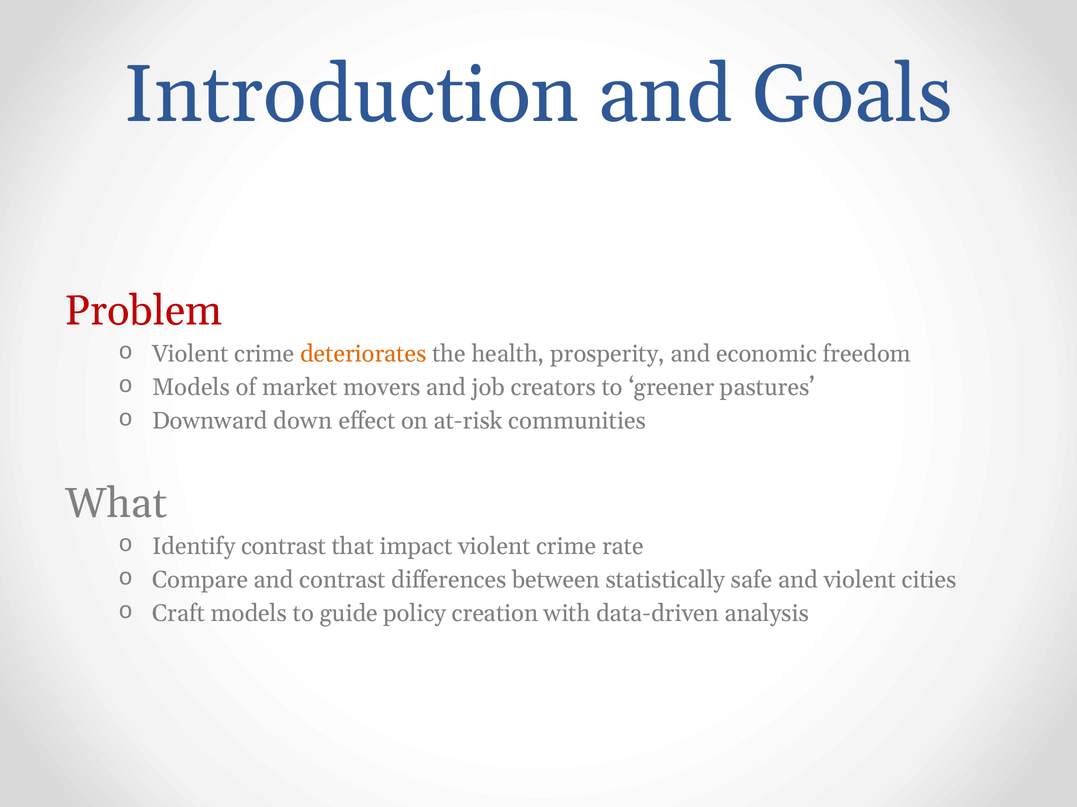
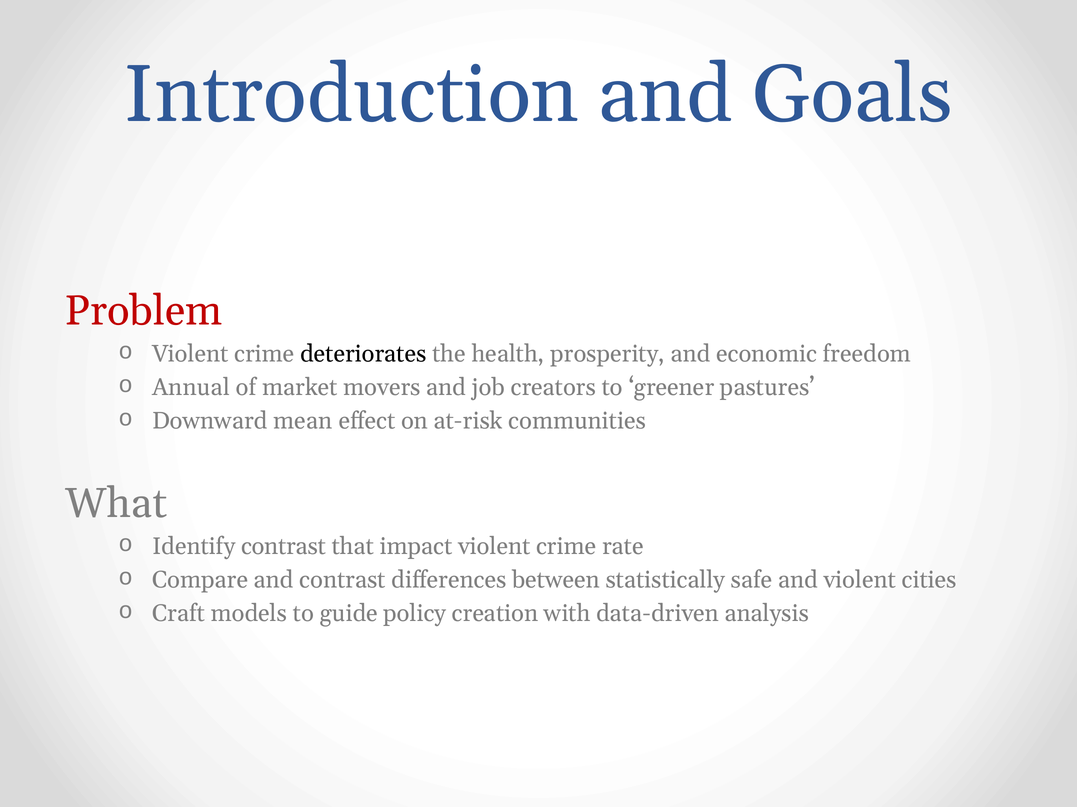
deteriorates colour: orange -> black (363, 354)
Models: Models -> Annual (191, 388)
down: down -> mean (303, 421)
